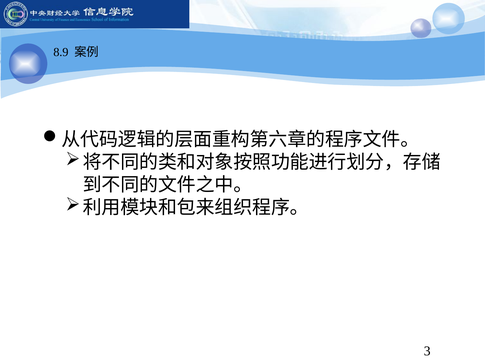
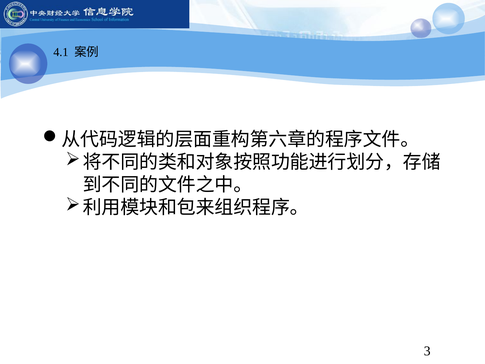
8.9: 8.9 -> 4.1 (61, 52)
